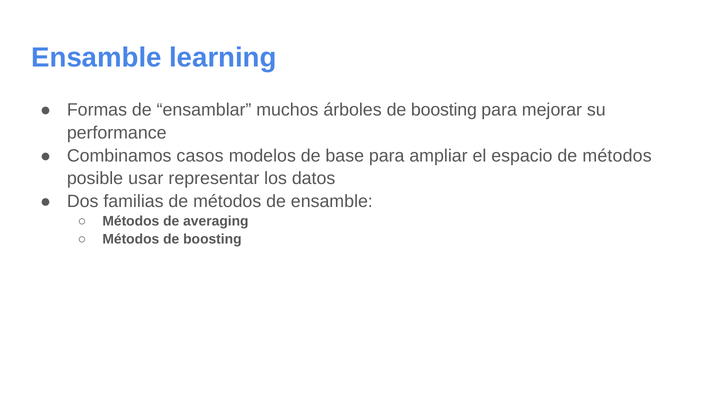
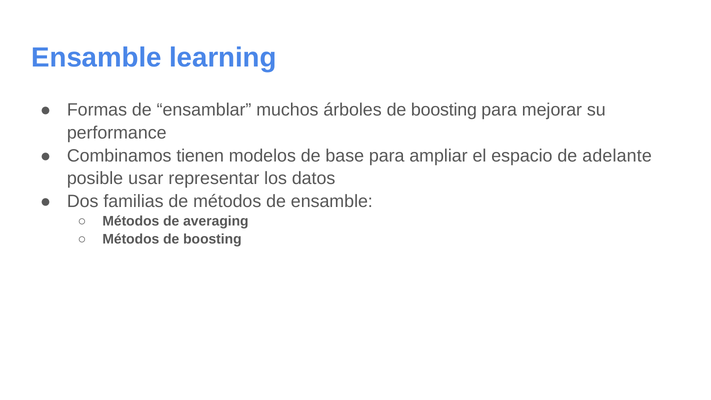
casos: casos -> tienen (200, 156)
espacio de métodos: métodos -> adelante (617, 156)
